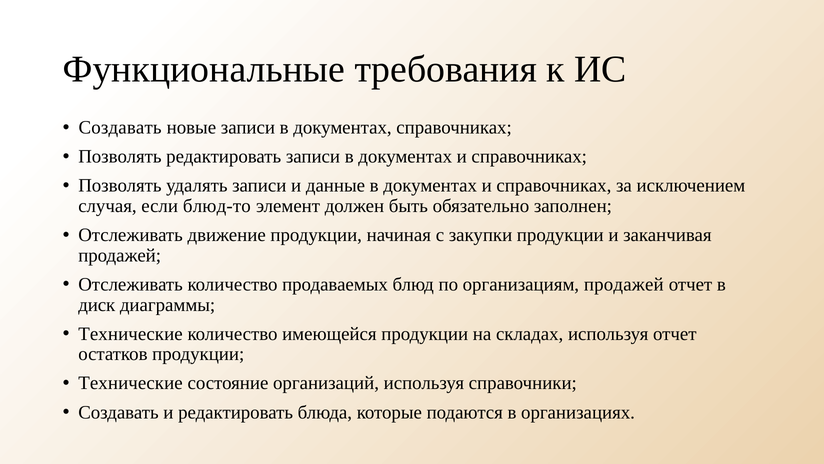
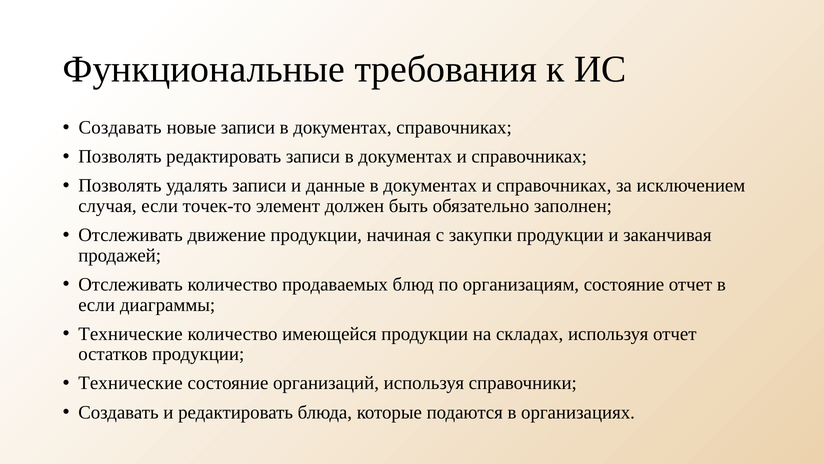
блюд-то: блюд-то -> точек-то (217, 206)
организациям продажей: продажей -> состояние (624, 284)
диск: диск -> если (97, 304)
